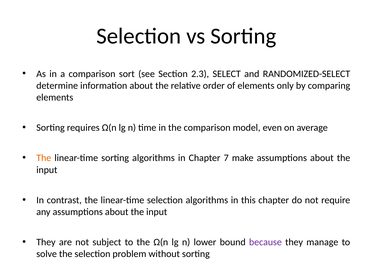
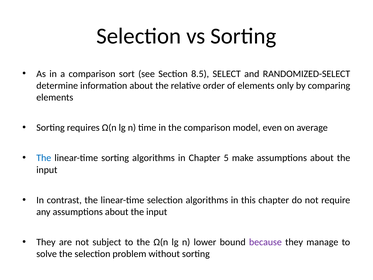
2.3: 2.3 -> 8.5 (200, 74)
The colour: orange -> blue (44, 158)
7: 7 -> 5 (226, 158)
